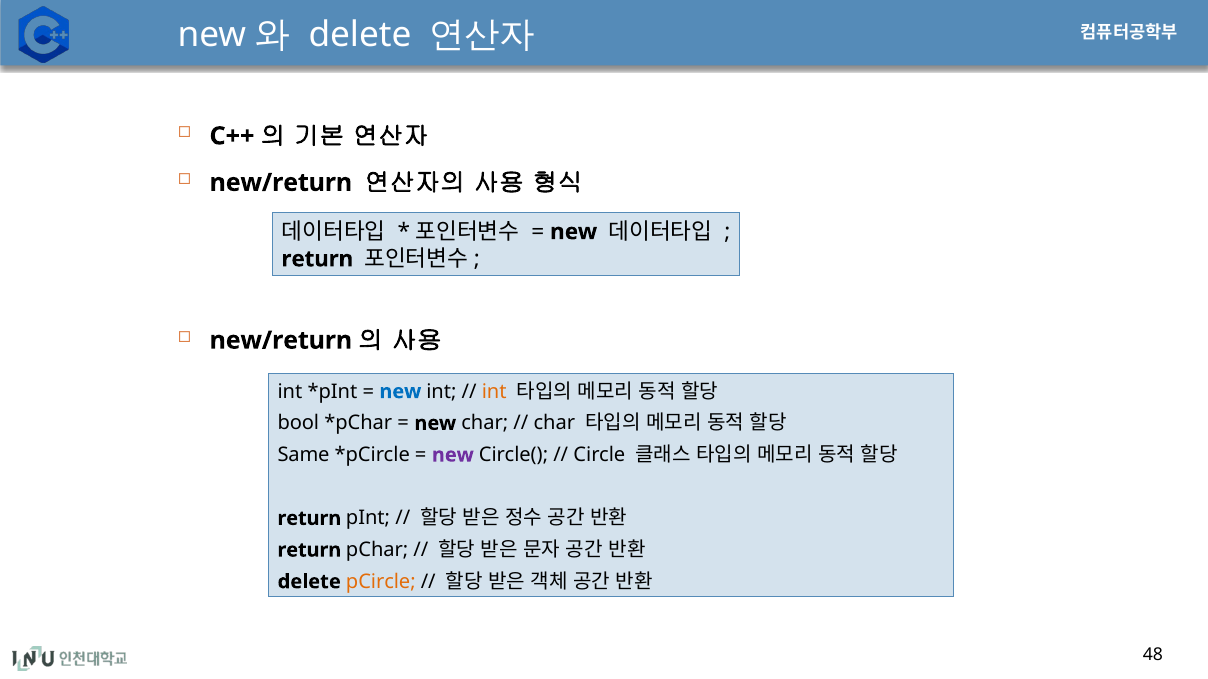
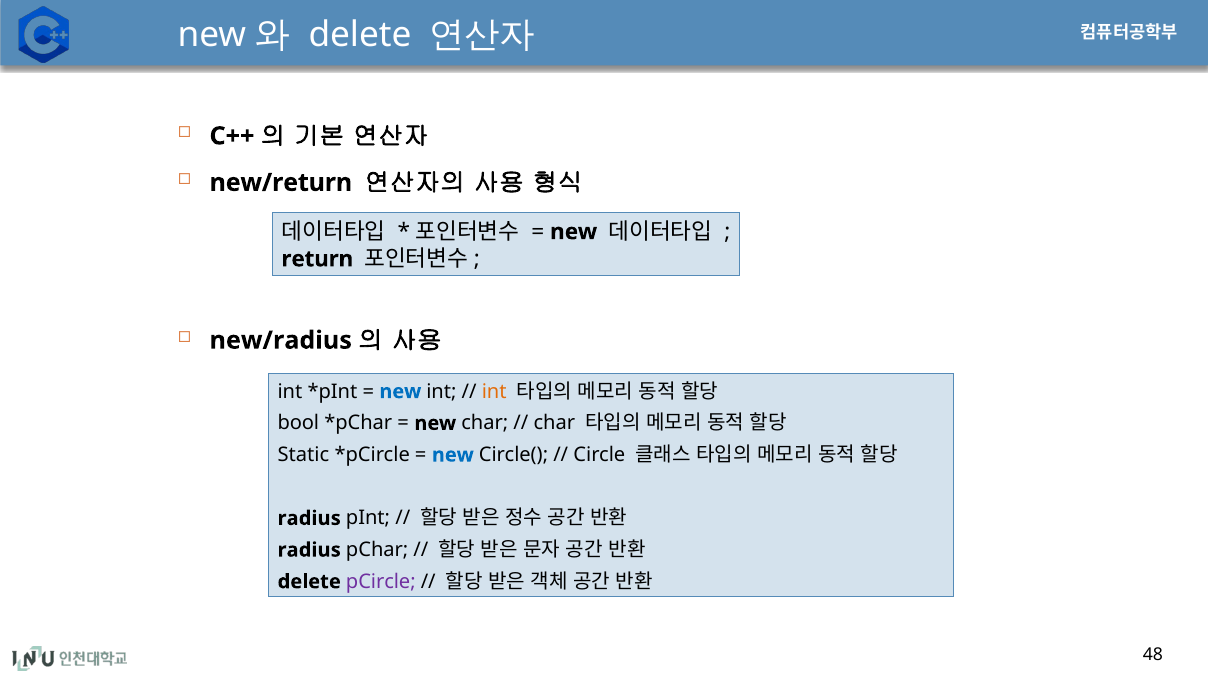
new/return: new/return -> new/radius (281, 341)
Same: Same -> Static (303, 455)
new colour: purple -> blue (453, 455)
return: return -> radius (309, 519)
return: return -> radius (309, 550)
pCircle colour: orange -> purple (381, 582)
